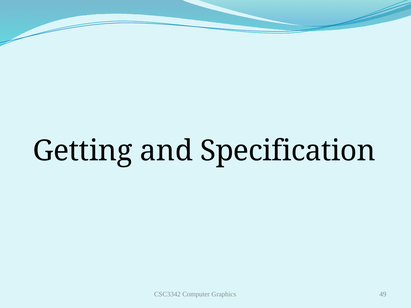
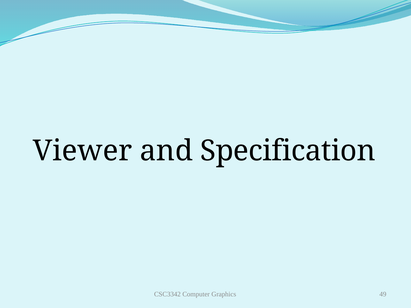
Getting: Getting -> Viewer (82, 151)
